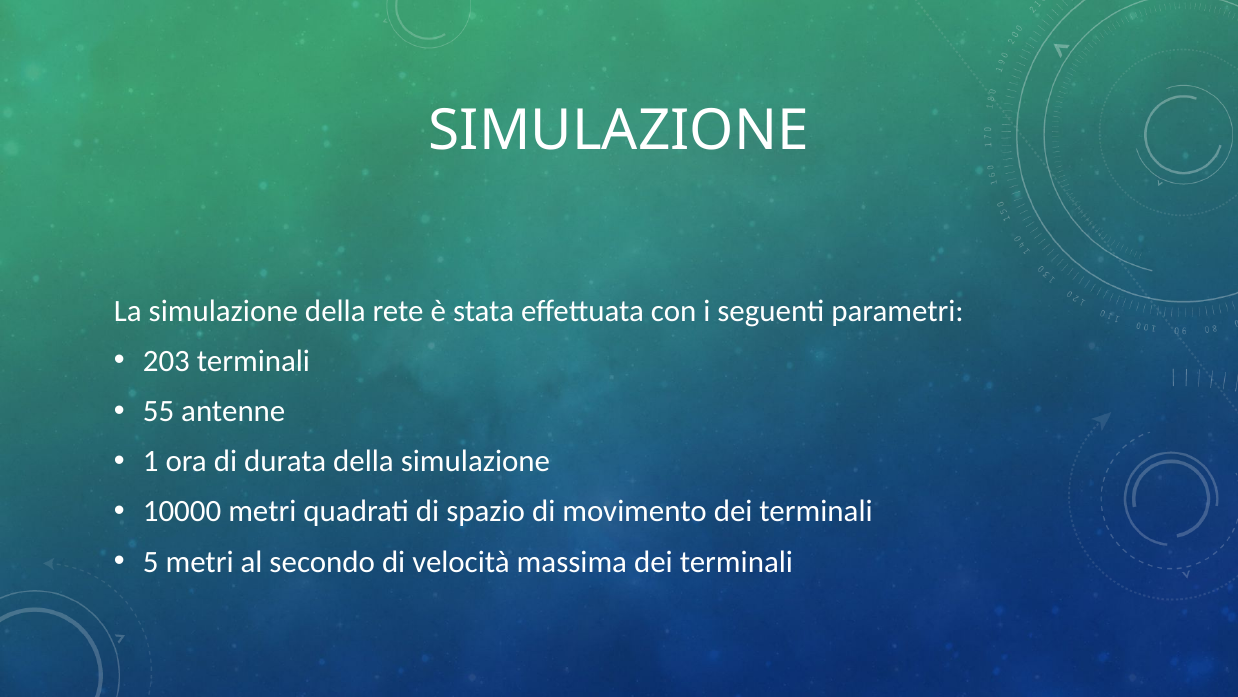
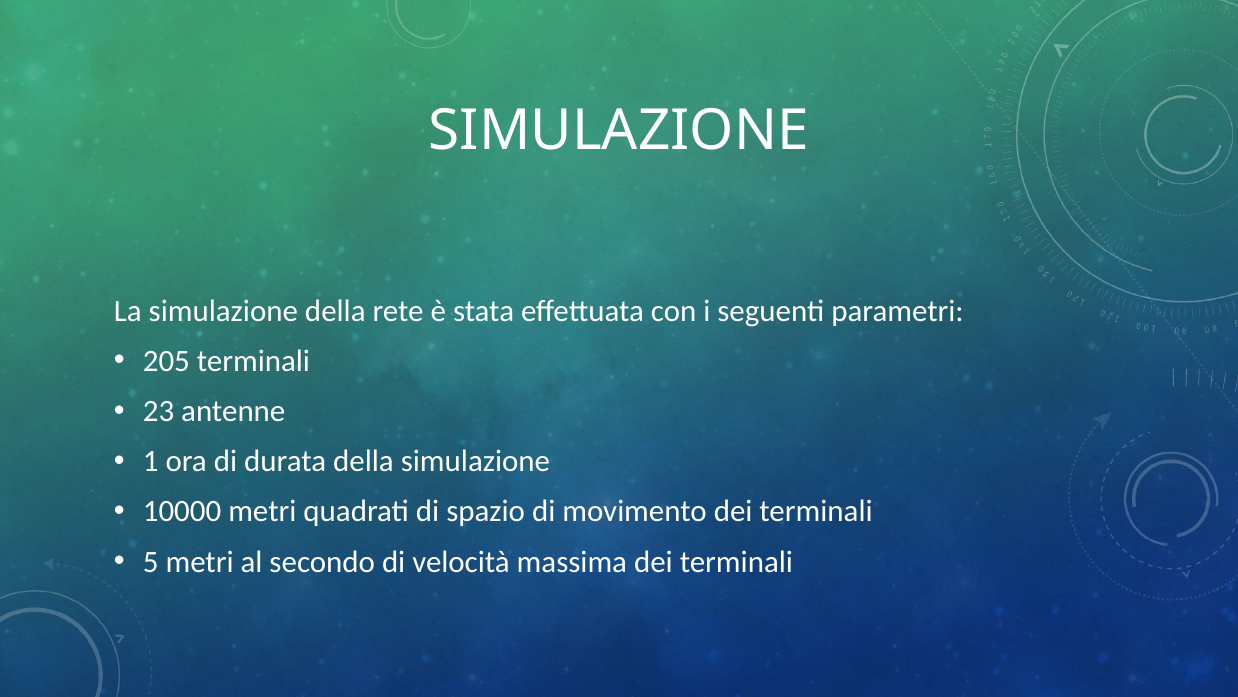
203: 203 -> 205 (166, 361)
55: 55 -> 23 (159, 411)
